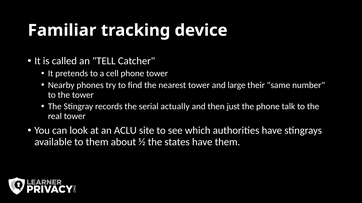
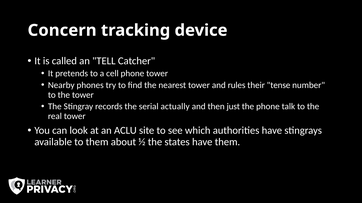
Familiar: Familiar -> Concern (62, 30)
large: large -> rules (237, 85)
same: same -> tense (279, 85)
